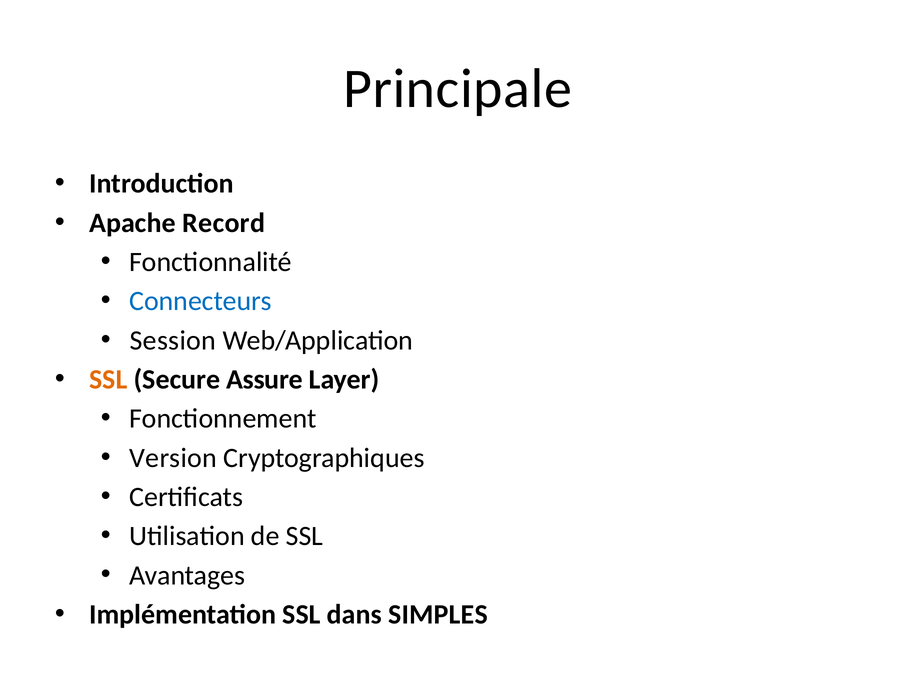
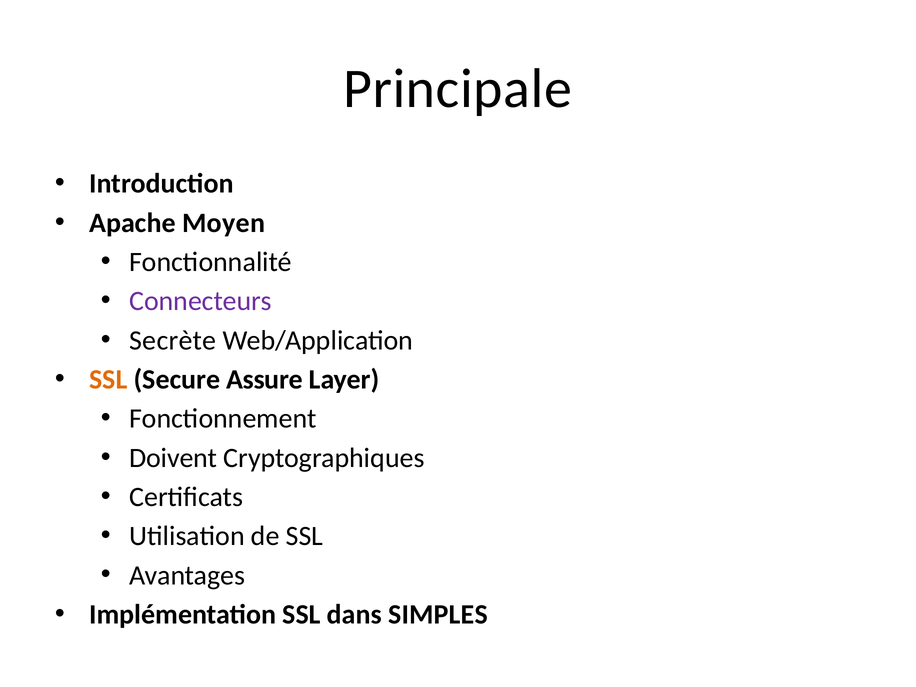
Record: Record -> Moyen (224, 223)
Connecteurs colour: blue -> purple (201, 301)
Session: Session -> Secrète (173, 340)
Version: Version -> Doivent (173, 458)
